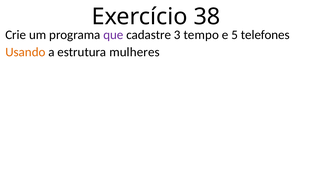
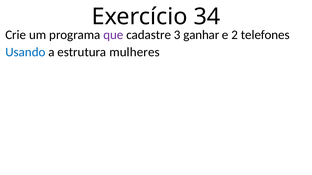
38: 38 -> 34 (207, 17)
tempo: tempo -> ganhar (201, 35)
5: 5 -> 2 (235, 35)
Usando colour: orange -> blue (25, 52)
